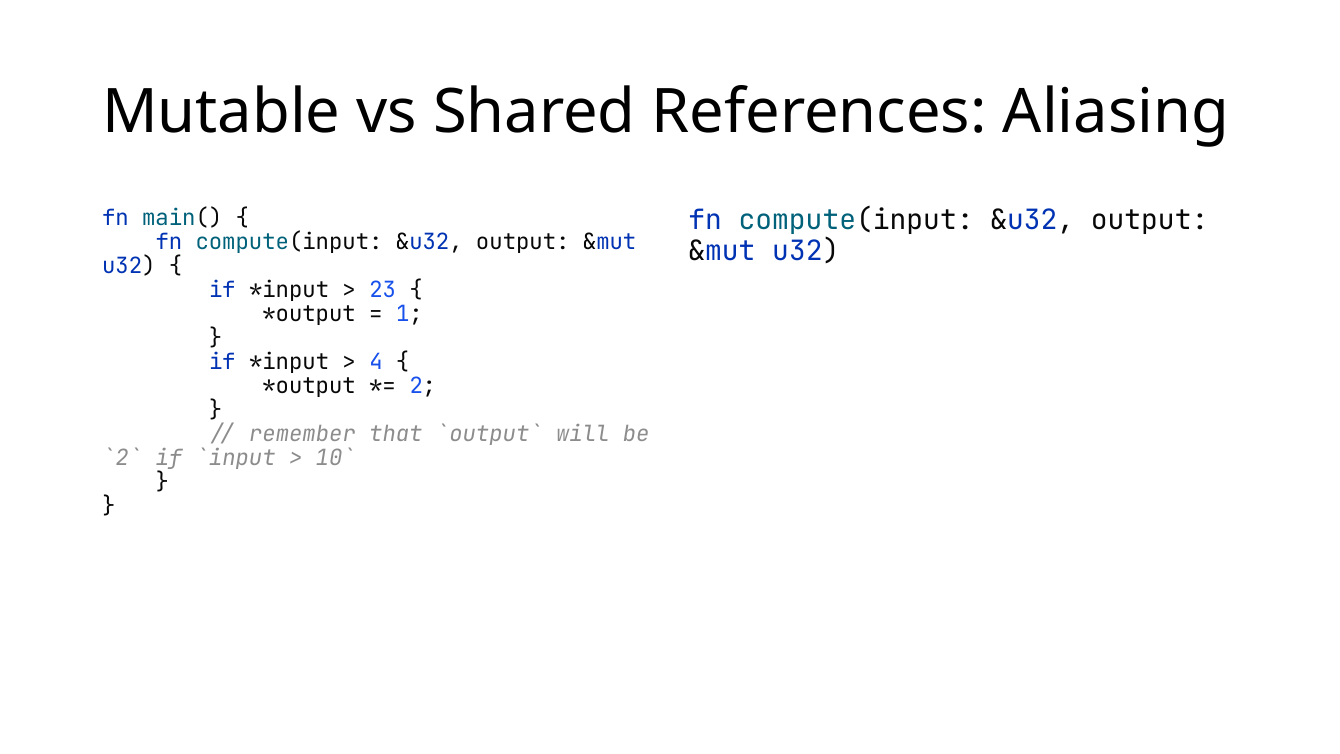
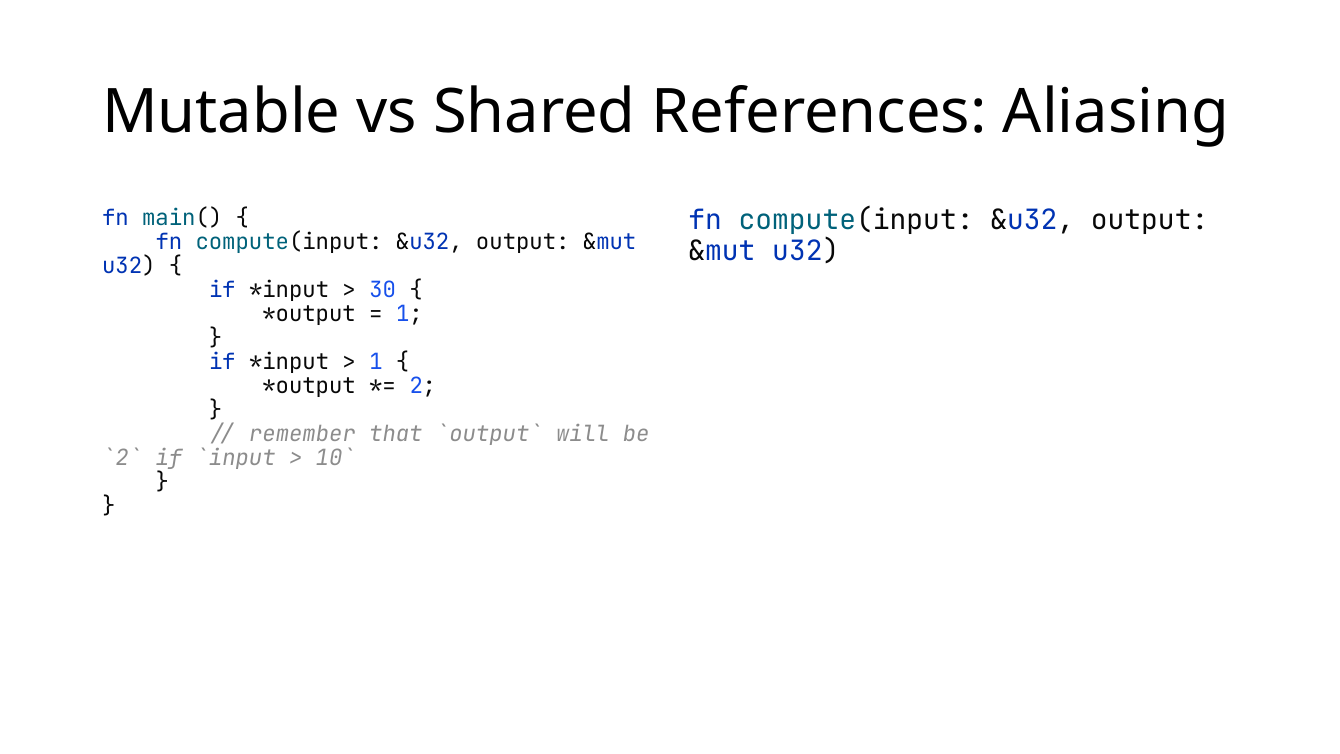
23: 23 -> 30 (383, 290)
4: 4 -> 1 (376, 362)
